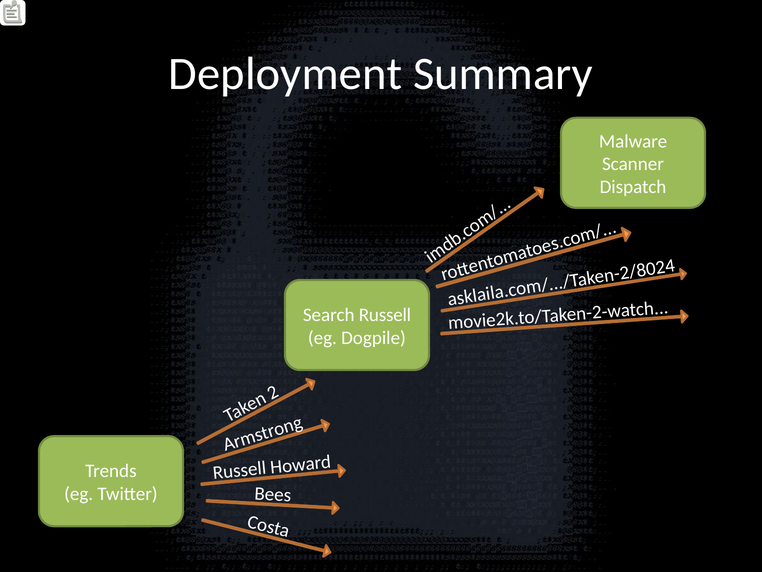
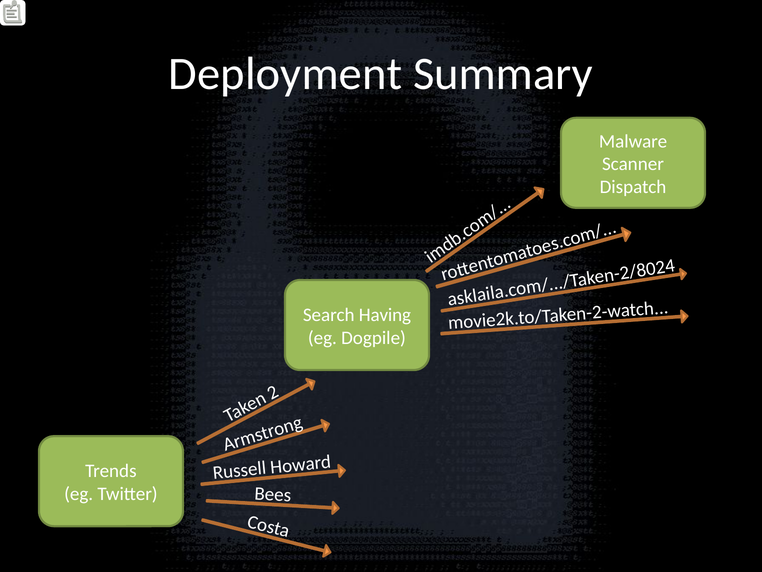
Search Russell: Russell -> Having (385, 315)
